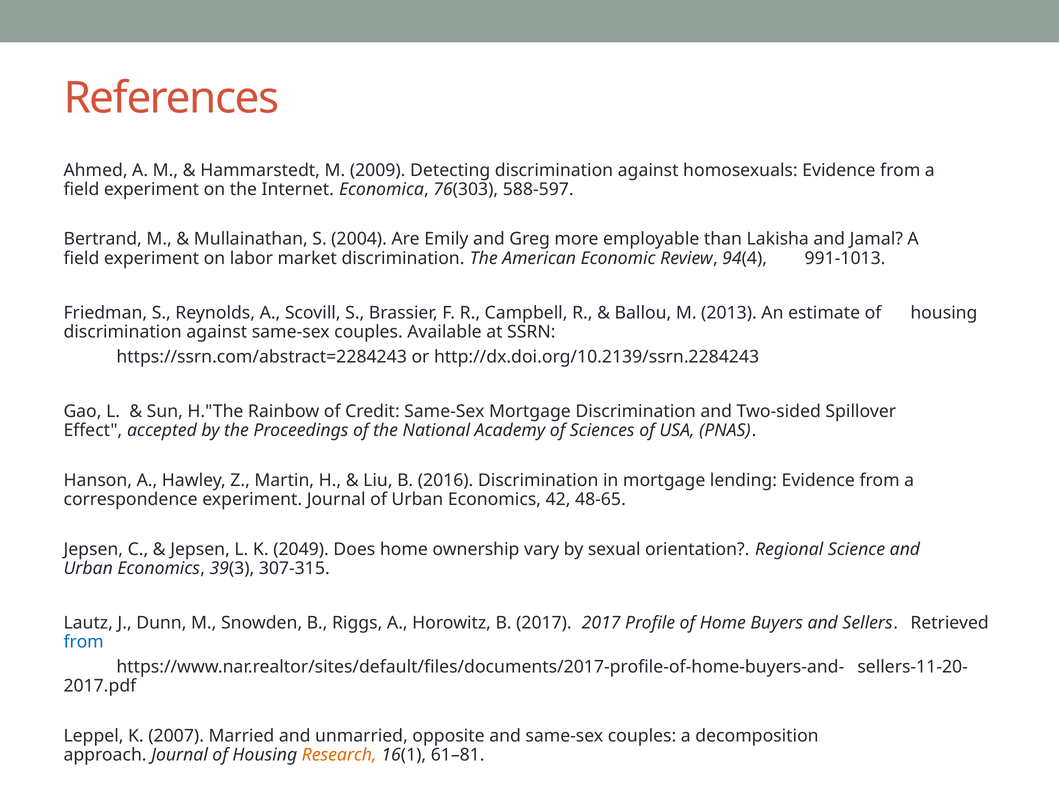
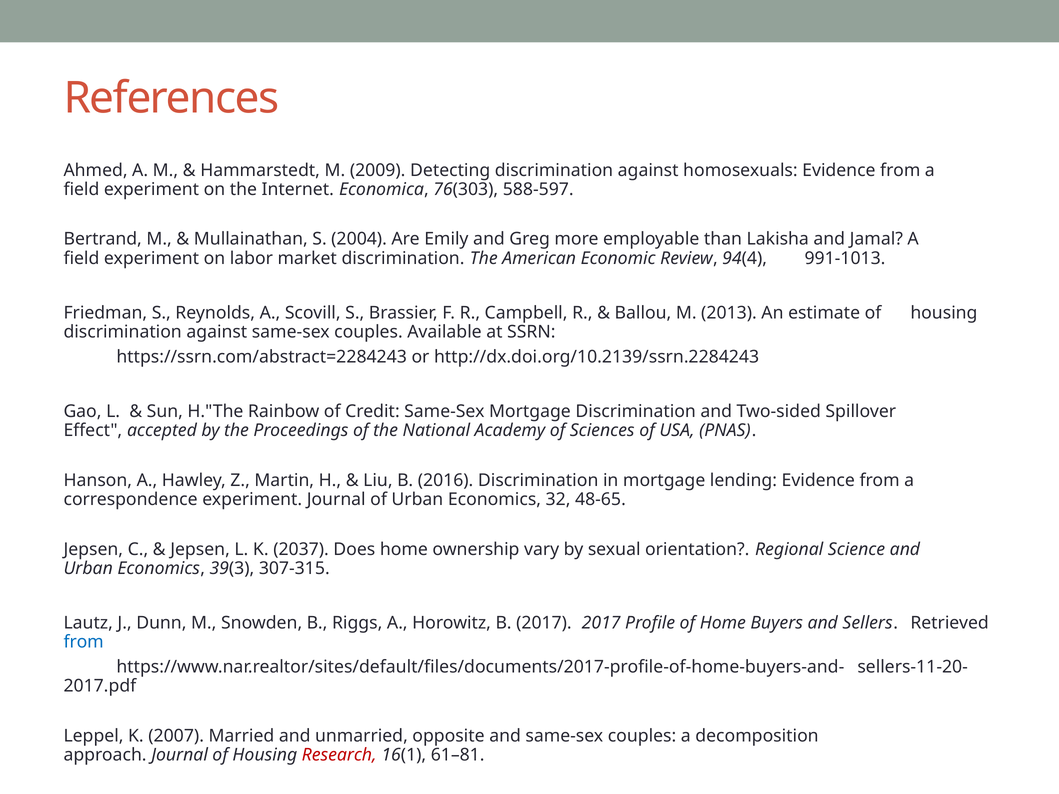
42: 42 -> 32 (558, 500)
2049: 2049 -> 2037 (301, 549)
Research colour: orange -> red (339, 755)
